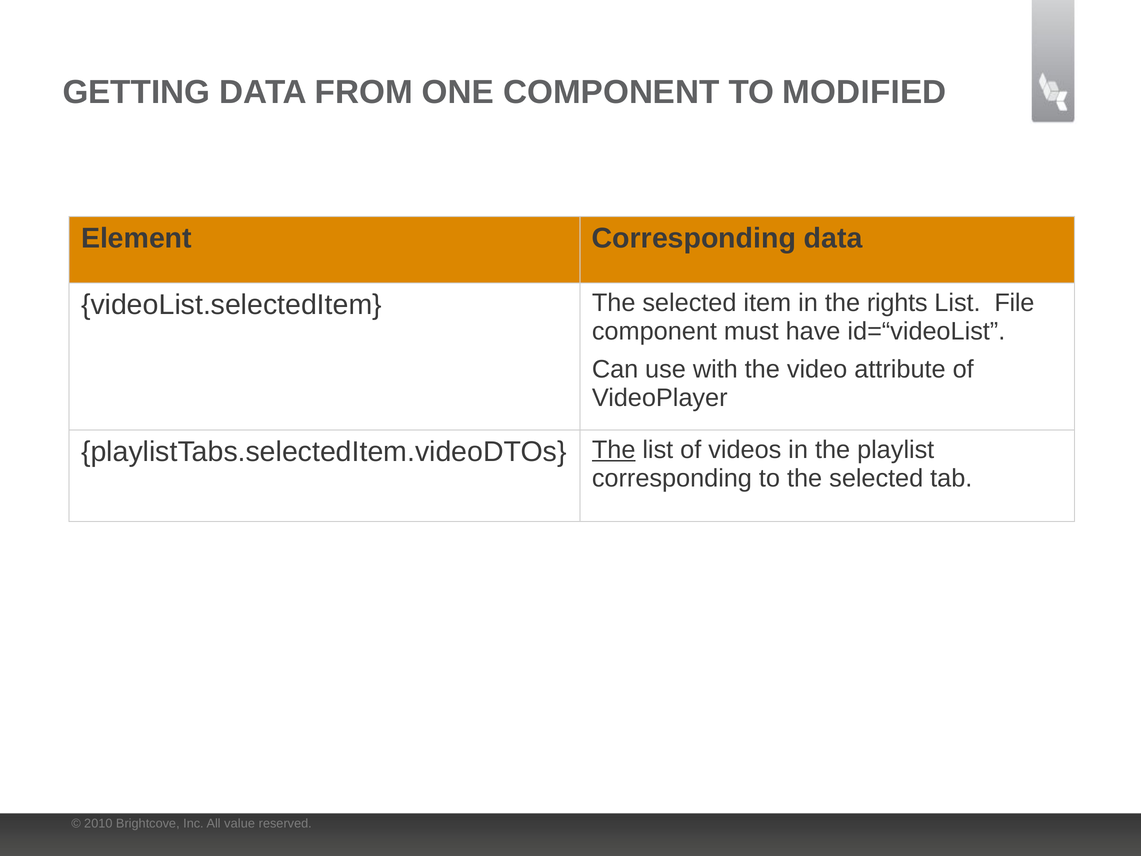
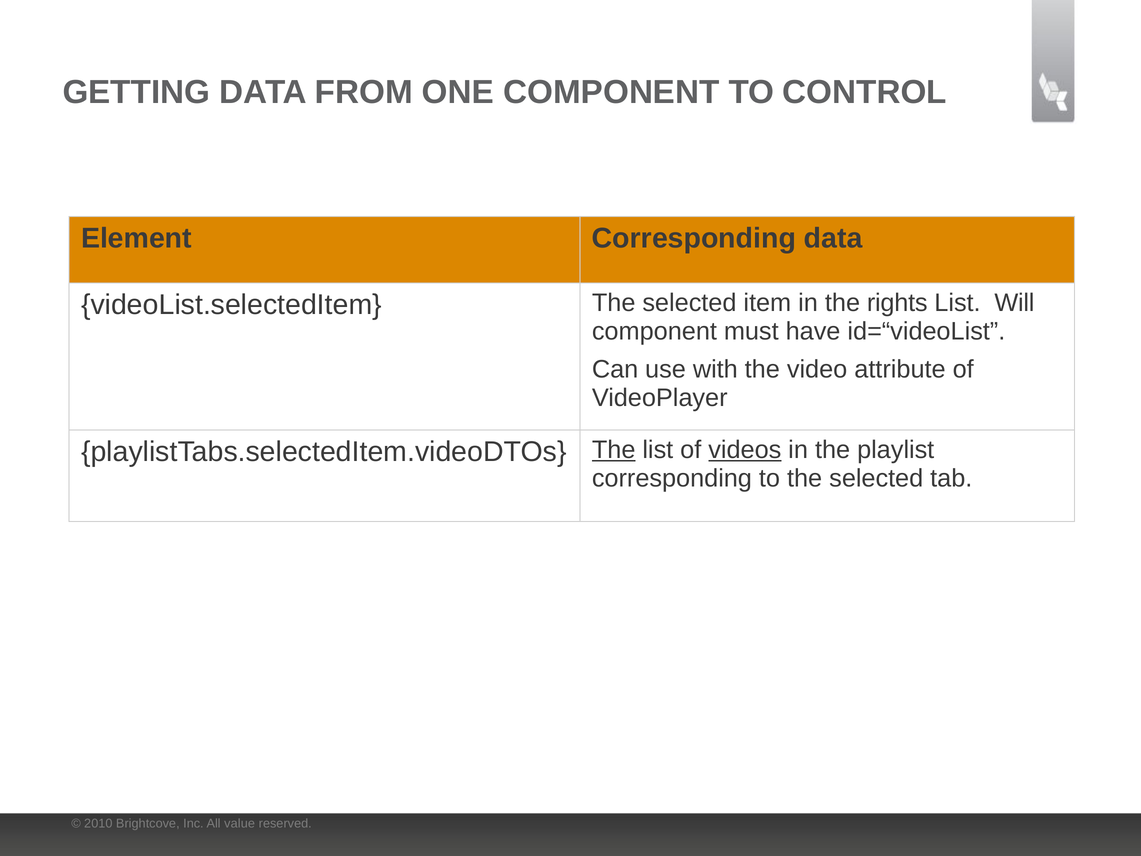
MODIFIED: MODIFIED -> CONTROL (865, 92)
File: File -> Will (1014, 303)
videos underline: none -> present (745, 450)
